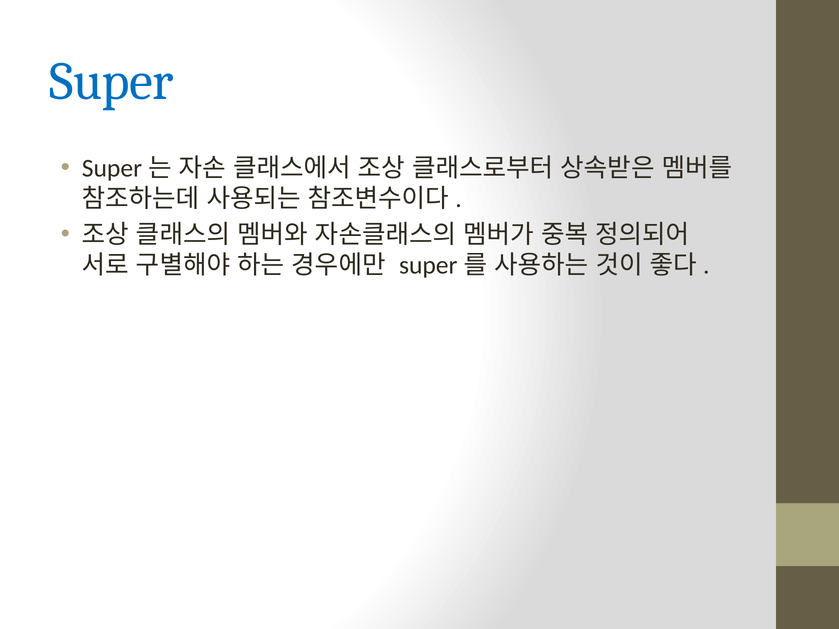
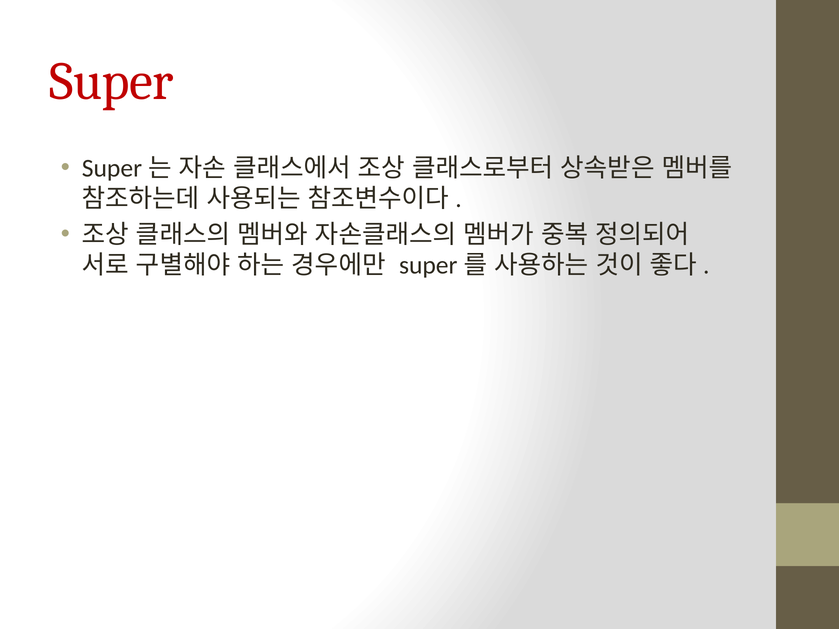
Super colour: blue -> red (111, 81)
